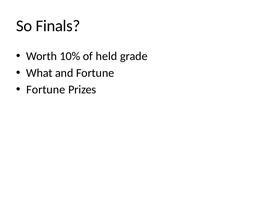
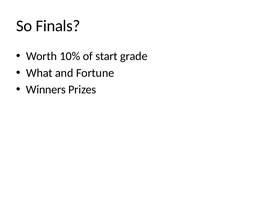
held: held -> start (107, 56)
Fortune: Fortune -> Winners (46, 90)
